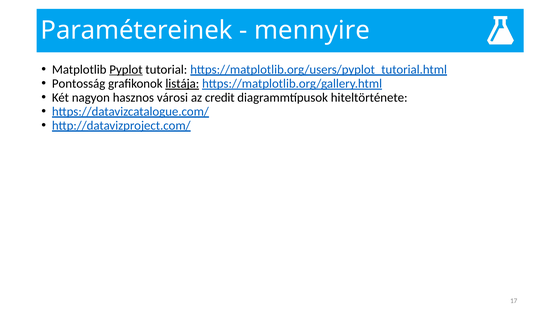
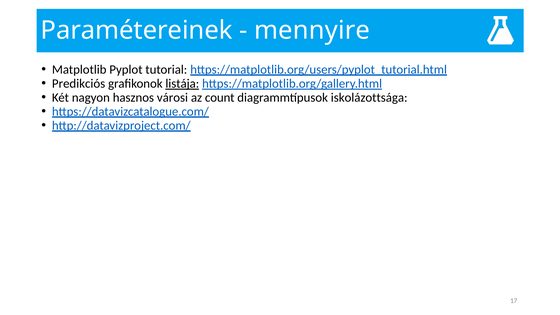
Pyplot underline: present -> none (126, 70)
Pontosság: Pontosság -> Predikciós (79, 84)
credit: credit -> count (220, 97)
hiteltörténete: hiteltörténete -> iskolázottsága (369, 97)
